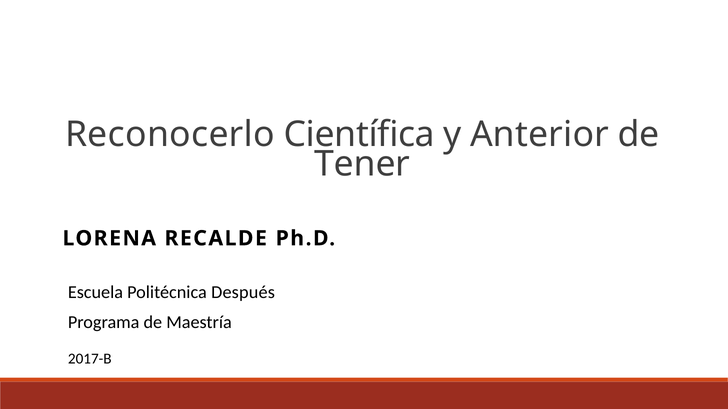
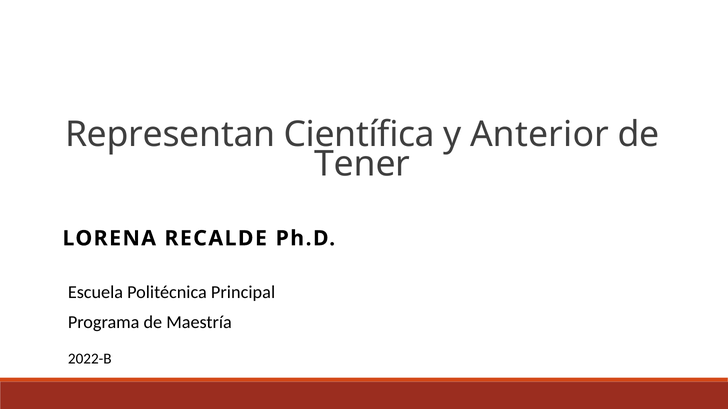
Reconocerlo: Reconocerlo -> Representan (170, 135)
Después: Después -> Principal (243, 293)
2017-B: 2017-B -> 2022-B (90, 359)
